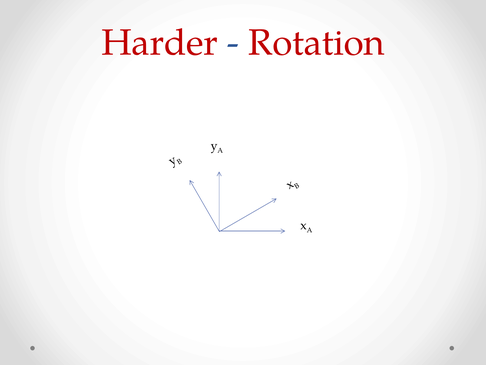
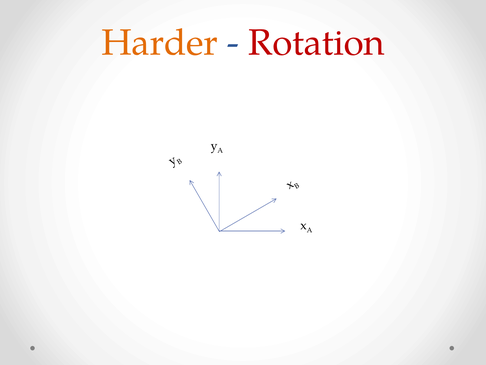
Harder colour: red -> orange (160, 43)
